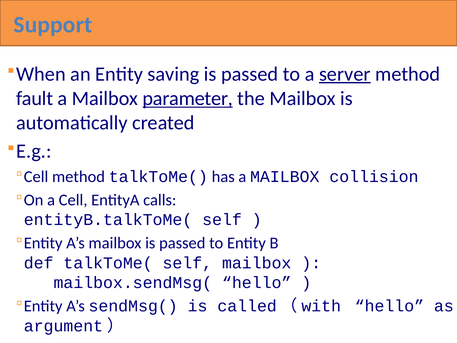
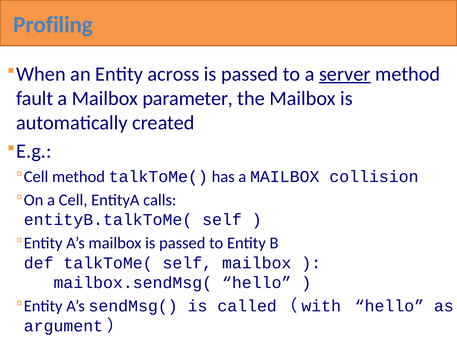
Support: Support -> Profiling (53, 25)
saving: saving -> across (174, 74)
parameter underline: present -> none (188, 98)
